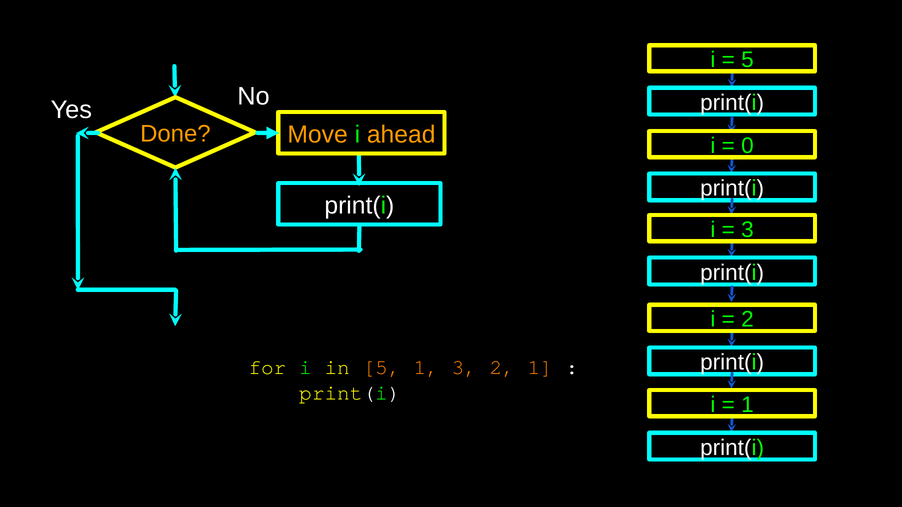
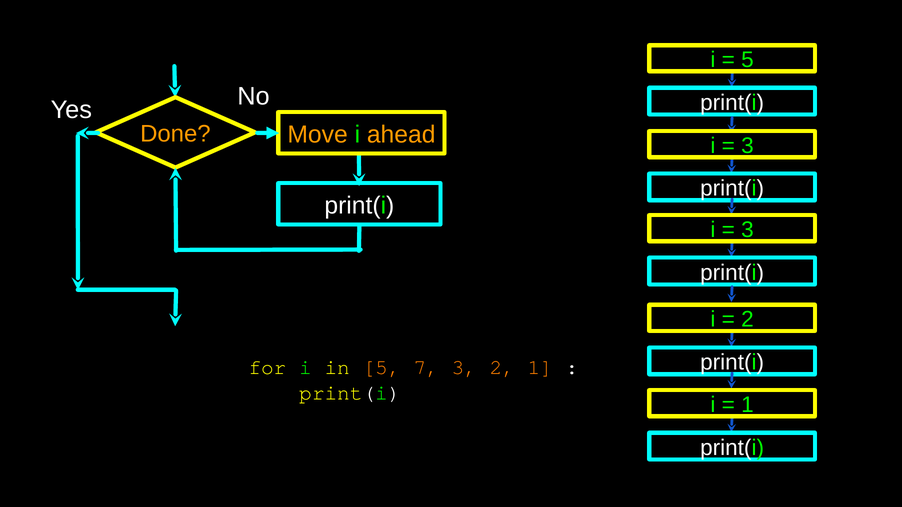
0: 0 -> 3 (747, 146)
5 1: 1 -> 7 (426, 368)
